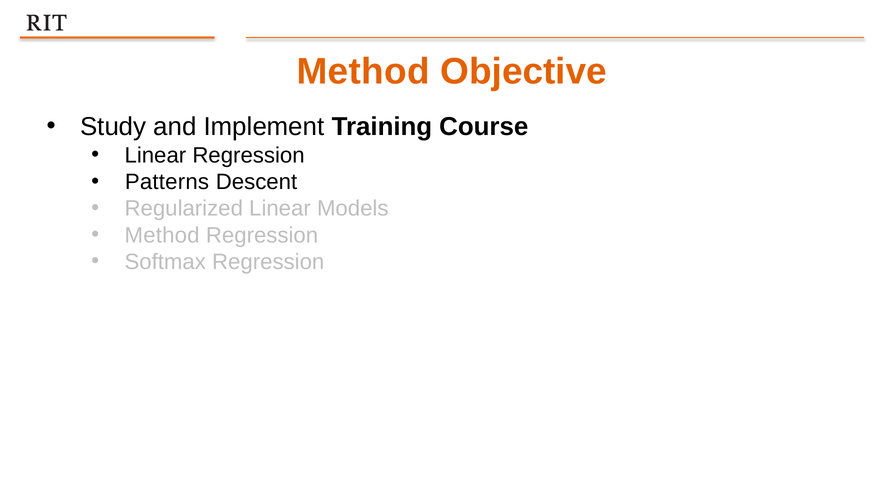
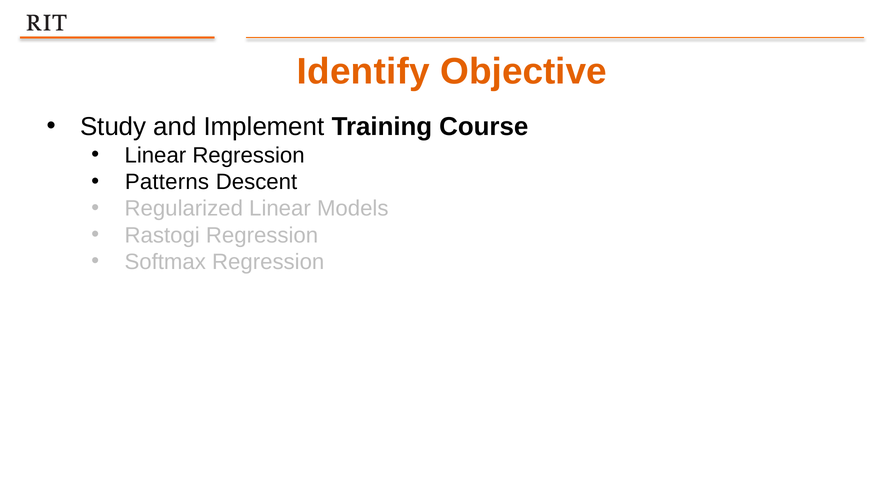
Method: Method -> Identify (363, 72)
Method: Method -> Rastogi (162, 235)
